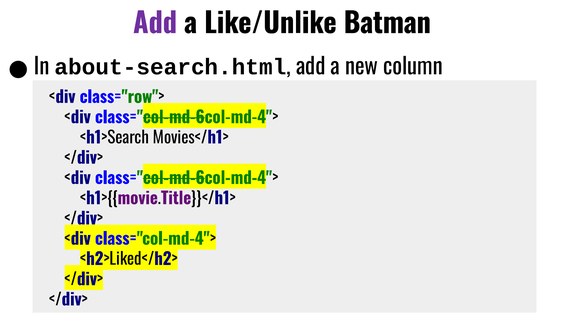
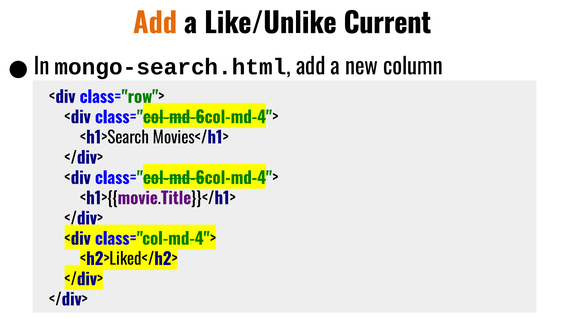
Add colour: purple -> orange (155, 24)
Batman: Batman -> Current (387, 24)
about-search.html: about-search.html -> mongo-search.html (171, 67)
